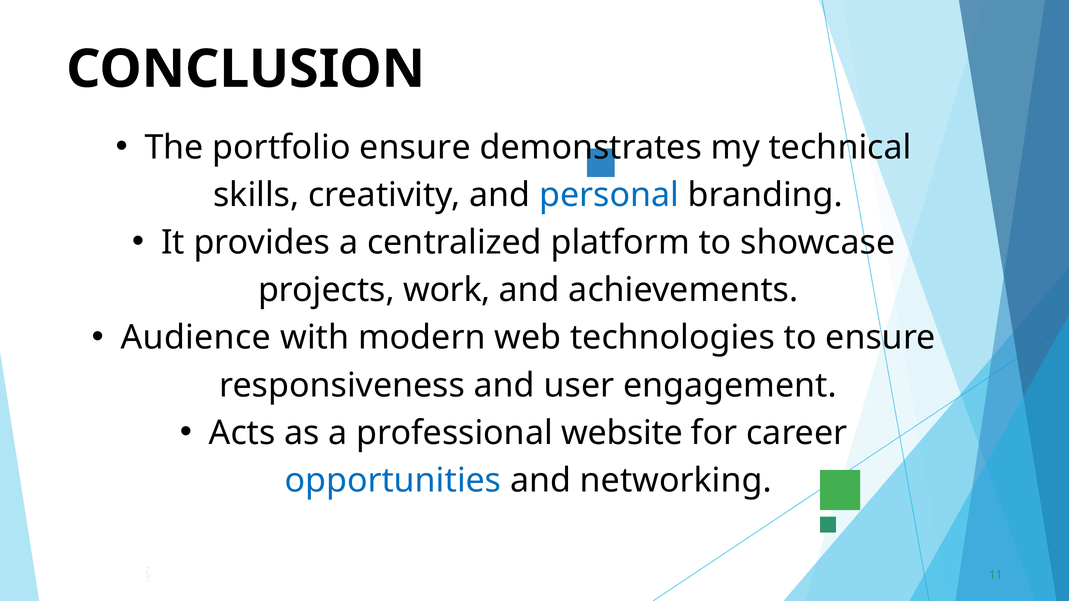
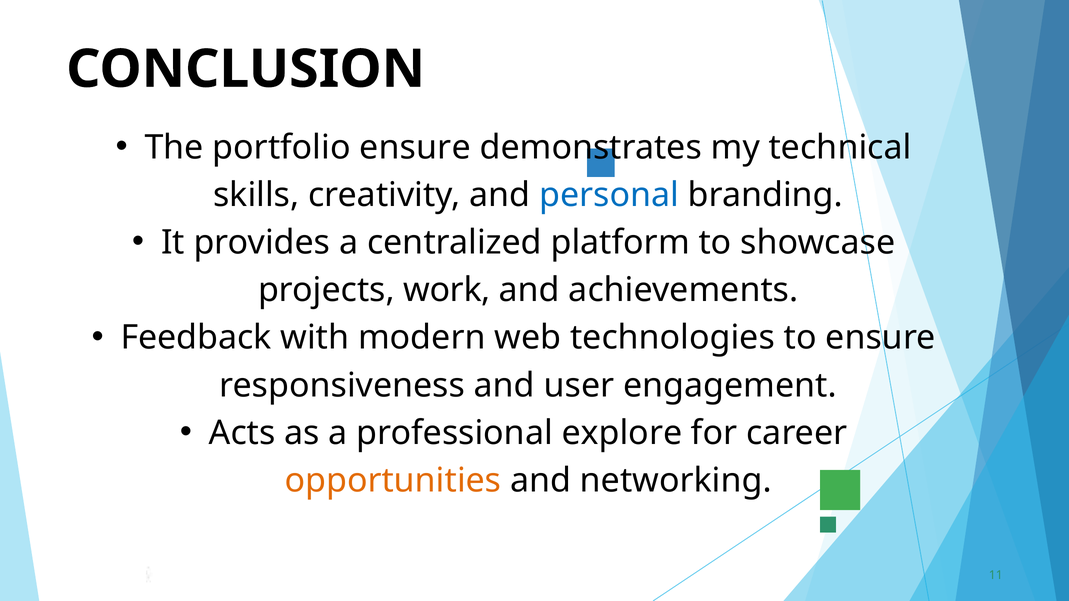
Audience: Audience -> Feedback (196, 338)
website: website -> explore (622, 433)
opportunities colour: blue -> orange (393, 481)
